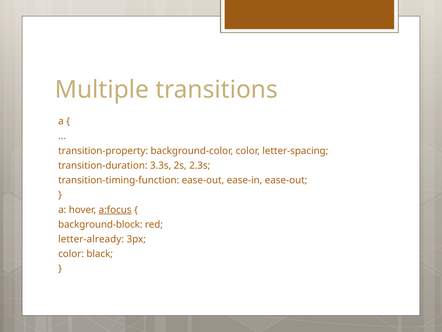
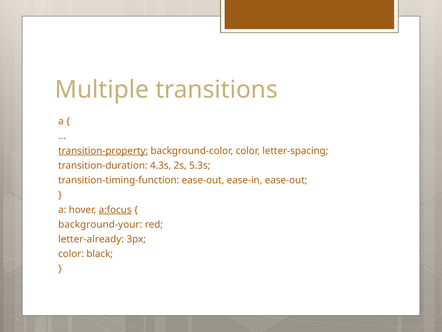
transition-property underline: none -> present (103, 151)
3.3s: 3.3s -> 4.3s (161, 165)
2.3s: 2.3s -> 5.3s (200, 165)
background-block: background-block -> background-your (100, 224)
